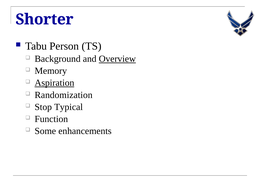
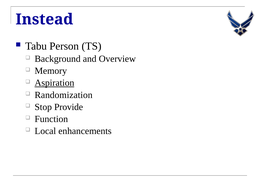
Shorter: Shorter -> Instead (44, 19)
Overview underline: present -> none (117, 59)
Typical: Typical -> Provide (69, 107)
Some: Some -> Local (45, 131)
